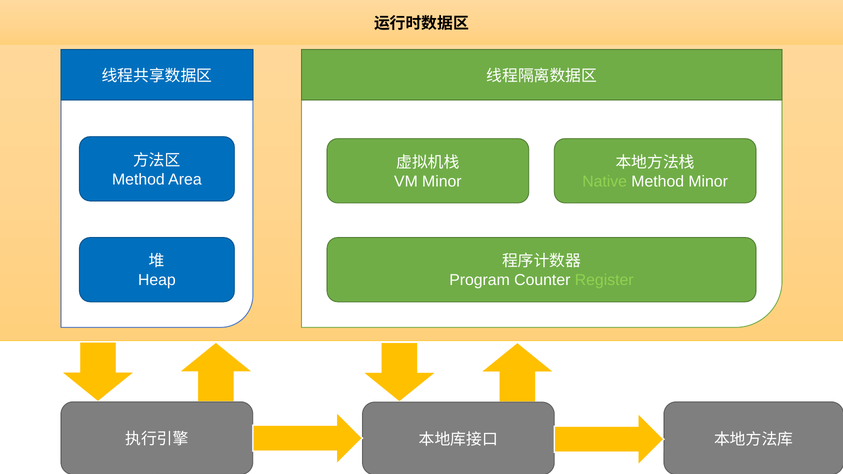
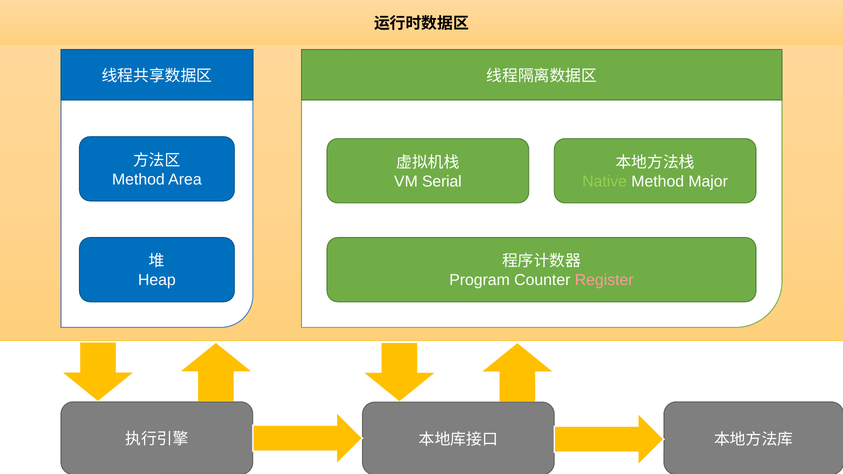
VM Minor: Minor -> Serial (442, 181)
Method Minor: Minor -> Major (708, 181)
Register colour: light green -> pink (604, 280)
